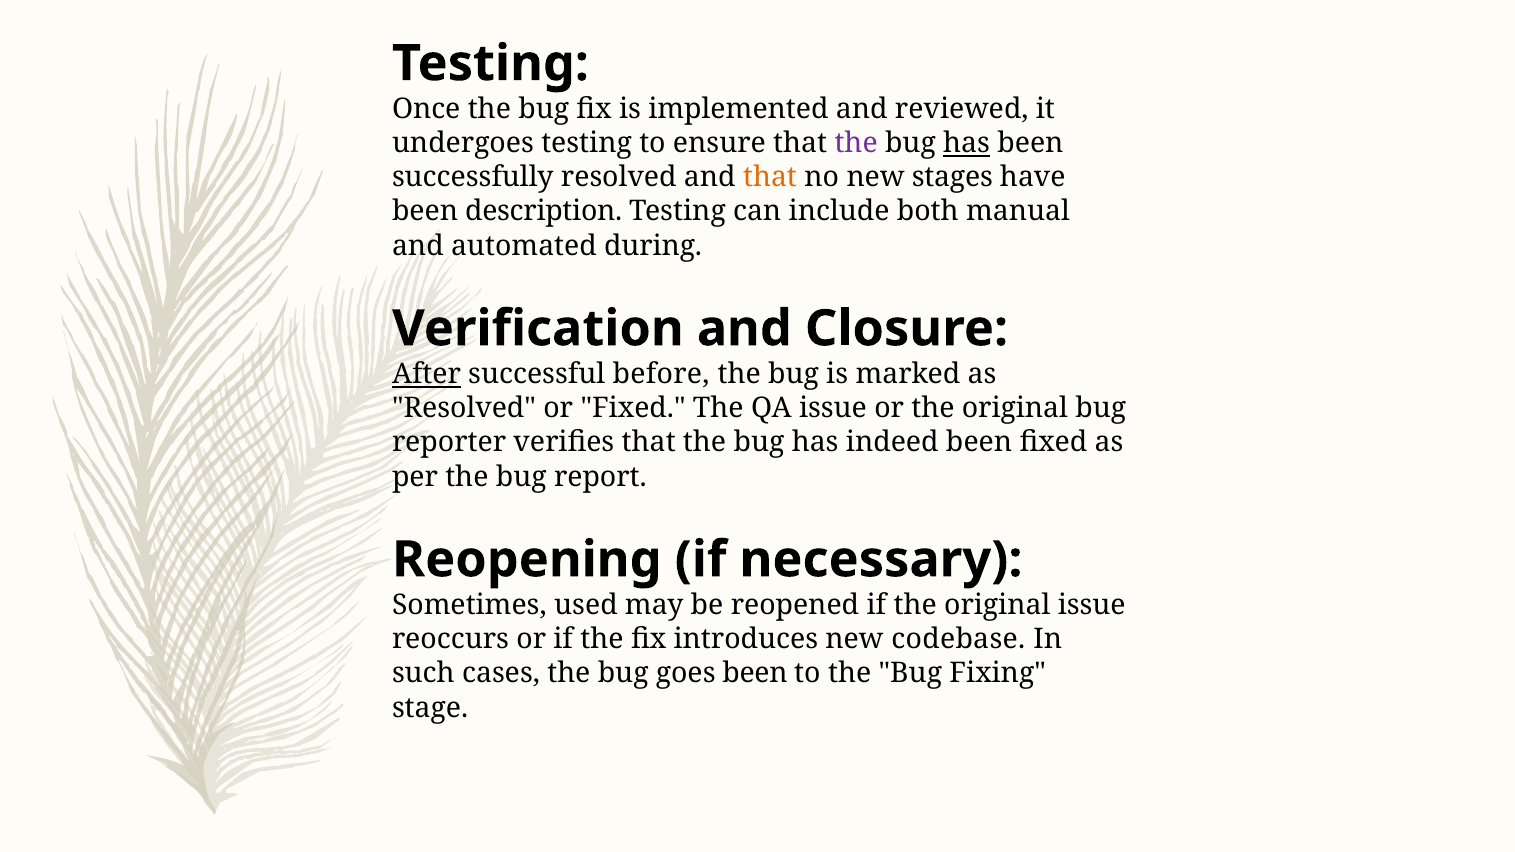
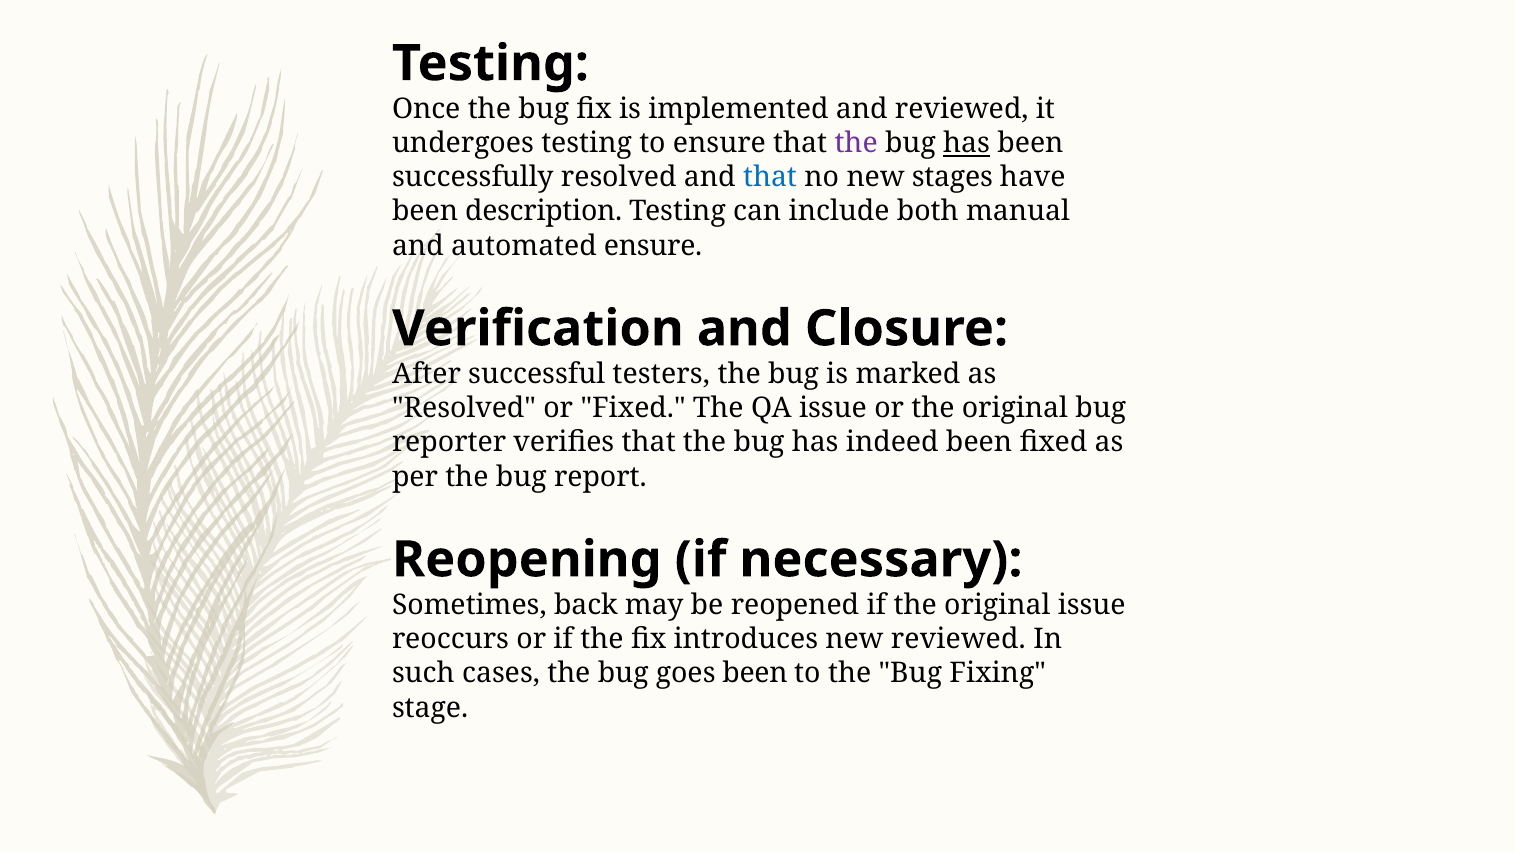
that colour: orange -> blue (770, 178)
automated during: during -> ensure (653, 246)
After underline: present -> none (427, 375)
before: before -> testers (661, 375)
used: used -> back (586, 606)
new codebase: codebase -> reviewed (958, 640)
